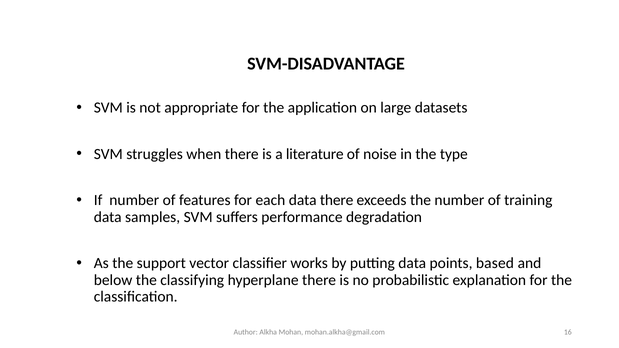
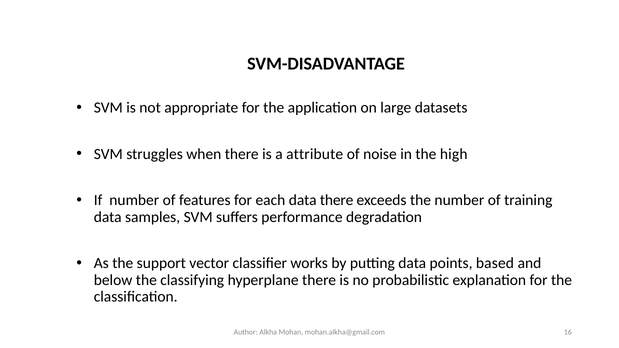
literature: literature -> attribute (315, 154)
type: type -> high (454, 154)
